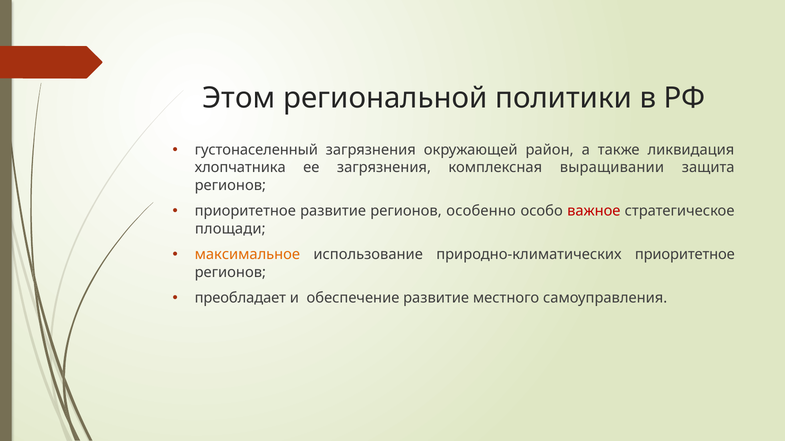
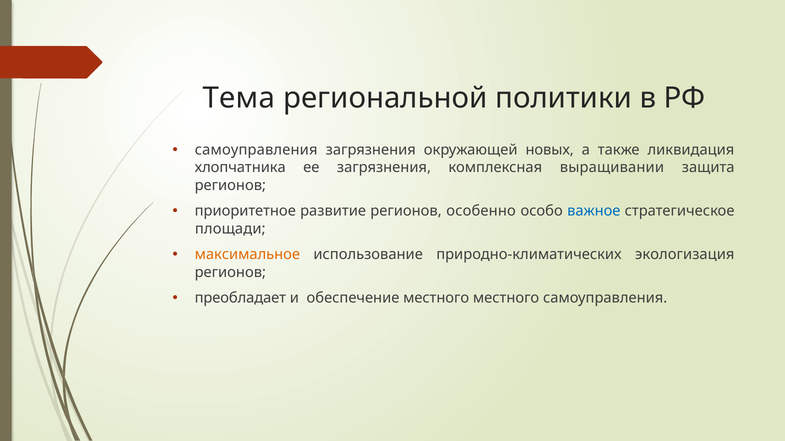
Этом: Этом -> Тема (239, 98)
густонаселенный: густонаселенный -> самоуправления (256, 150)
район: район -> новых (550, 150)
важное colour: red -> blue (594, 211)
природно-климатических приоритетное: приоритетное -> экологизация (685, 255)
обеспечение развитие: развитие -> местного (436, 298)
